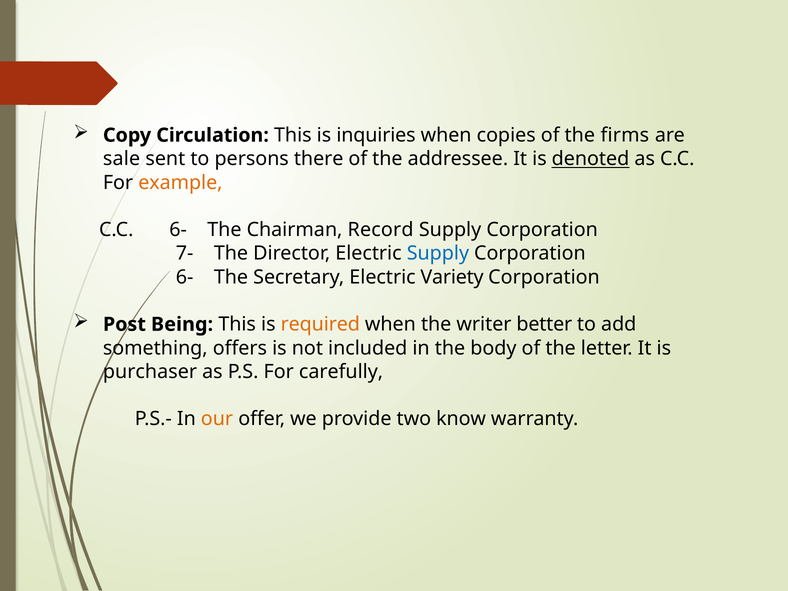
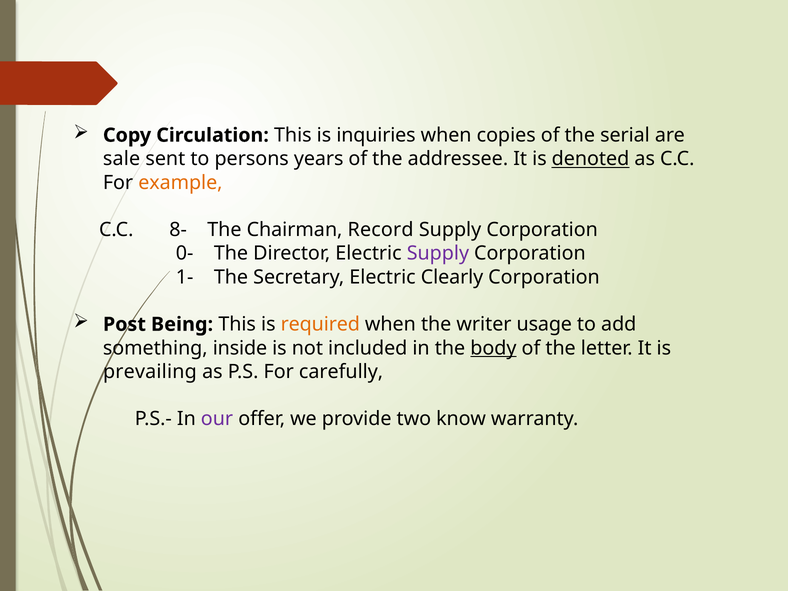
firms: firms -> serial (625, 135)
there: there -> years (319, 159)
C.C 6-: 6- -> 8- (178, 230)
7-: 7- -> 0- (185, 253)
Supply colour: blue -> purple (438, 253)
6-: 6- -> 1- (185, 277)
Variety: Variety -> Clearly (452, 277)
better: better -> usage (544, 324)
offers: offers -> inside (240, 348)
body underline: none -> present (493, 348)
purchaser: purchaser -> prevailing (150, 372)
our colour: orange -> purple (217, 419)
